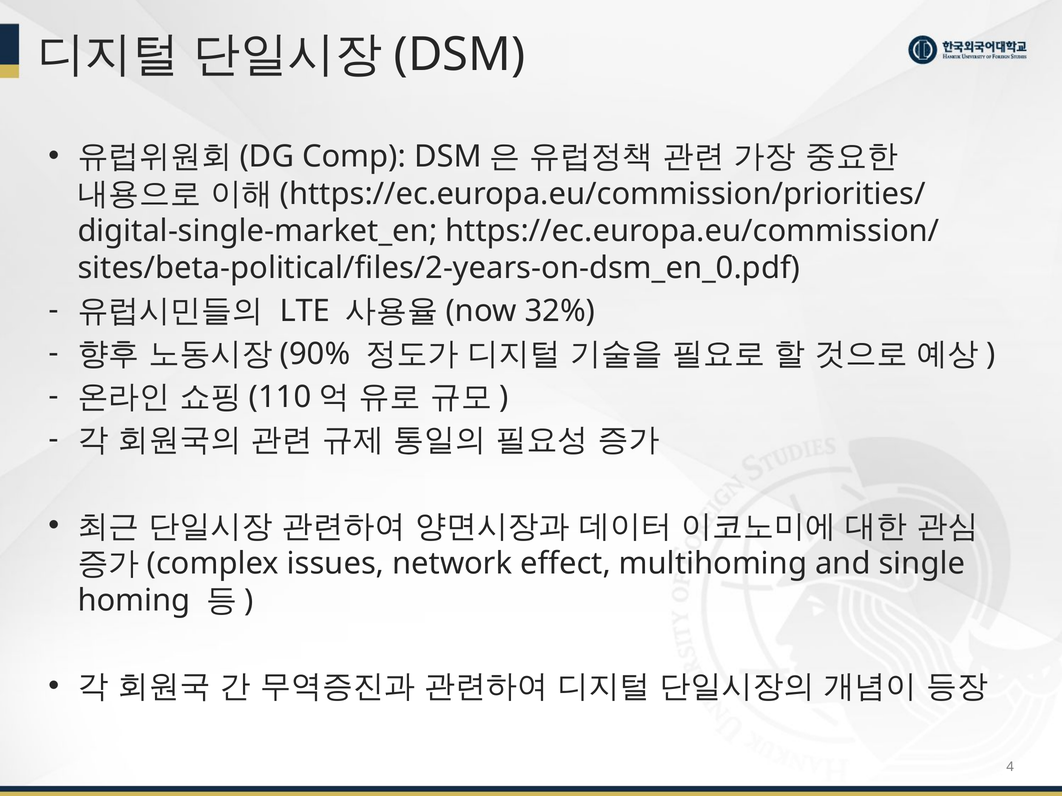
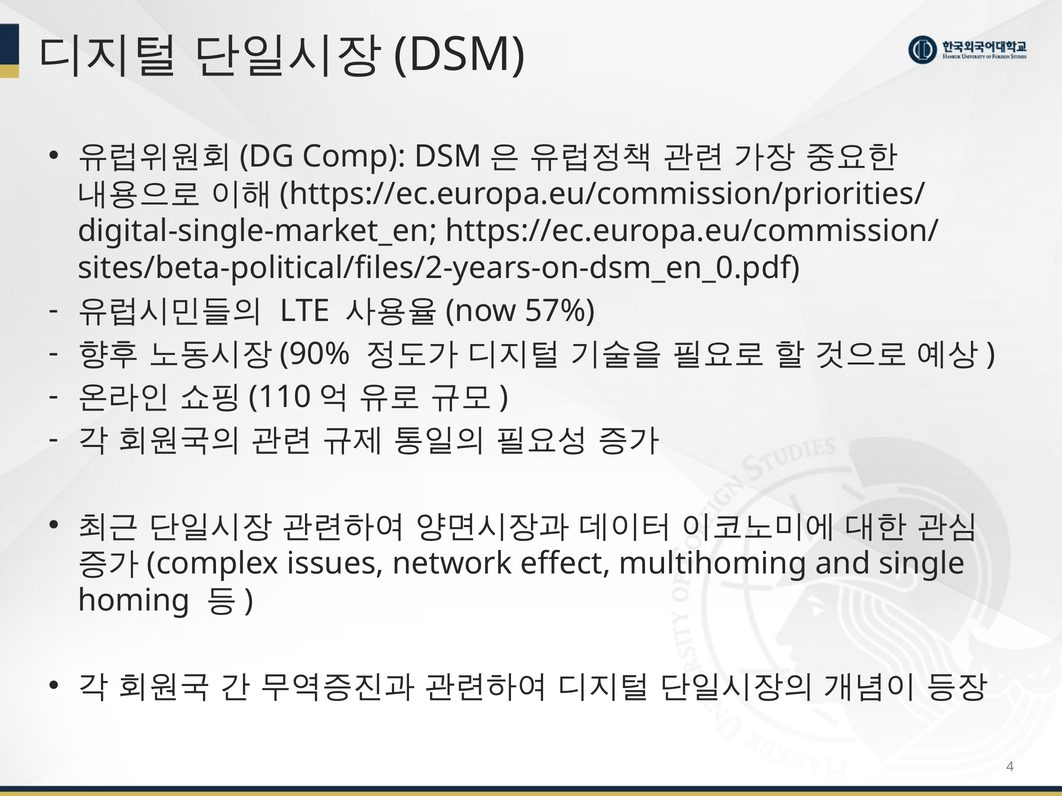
32%: 32% -> 57% (560, 311)
